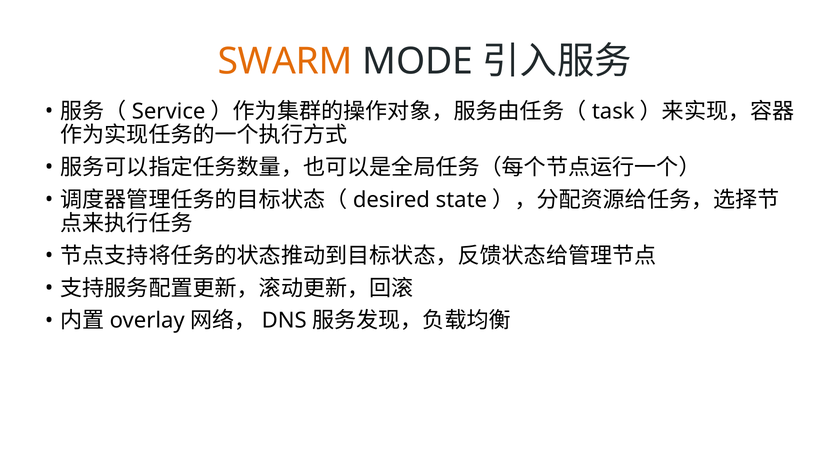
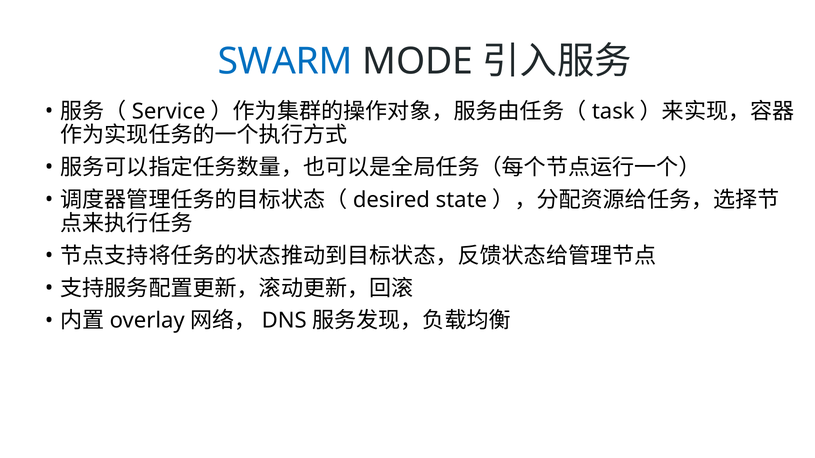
SWARM colour: orange -> blue (285, 61)
